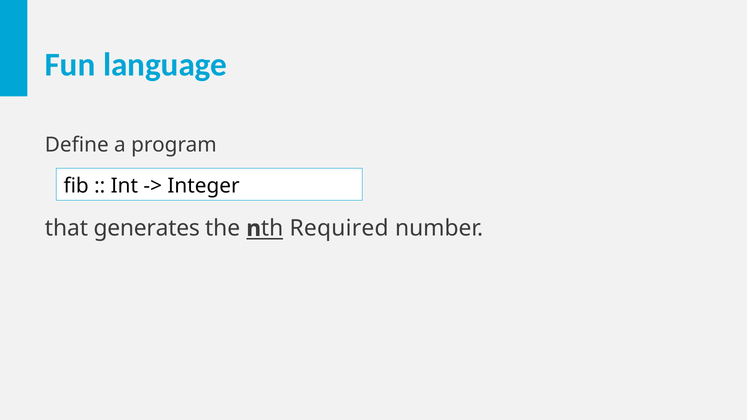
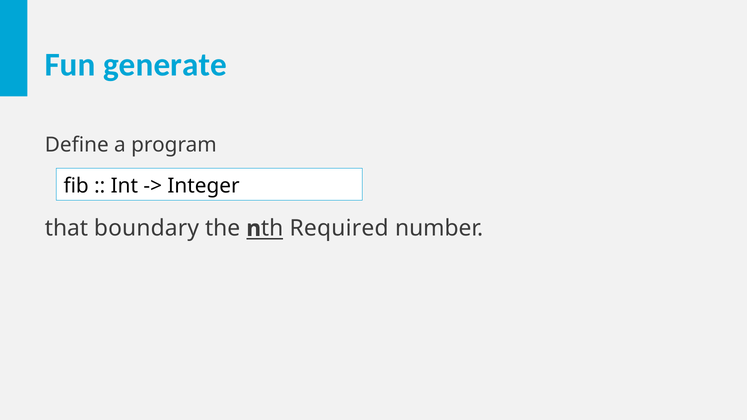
language: language -> generate (165, 65)
generates: generates -> boundary (146, 229)
